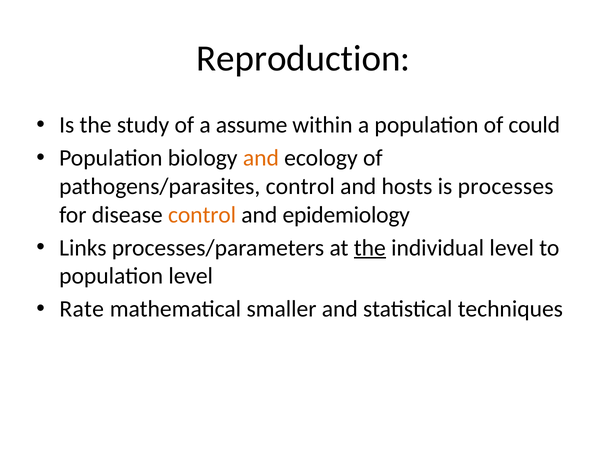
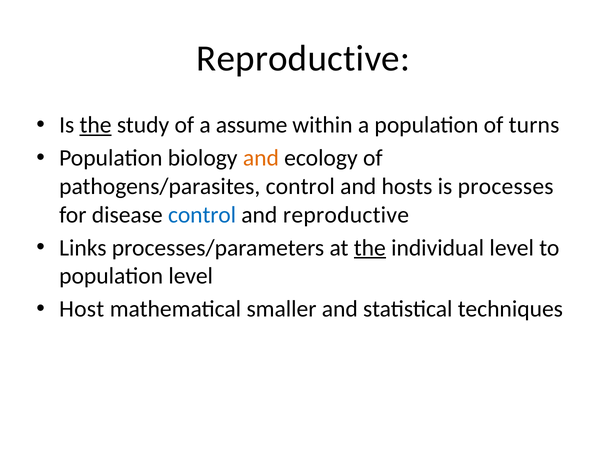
Reproduction: Reproduction -> Reproductive (303, 59)
the underline: none -> present (96, 125)
could: could -> turns (534, 125)
control colour: orange -> blue (202, 215)
and epidemiology: epidemiology -> reproductive (346, 215)
Rate: Rate -> Host (82, 309)
